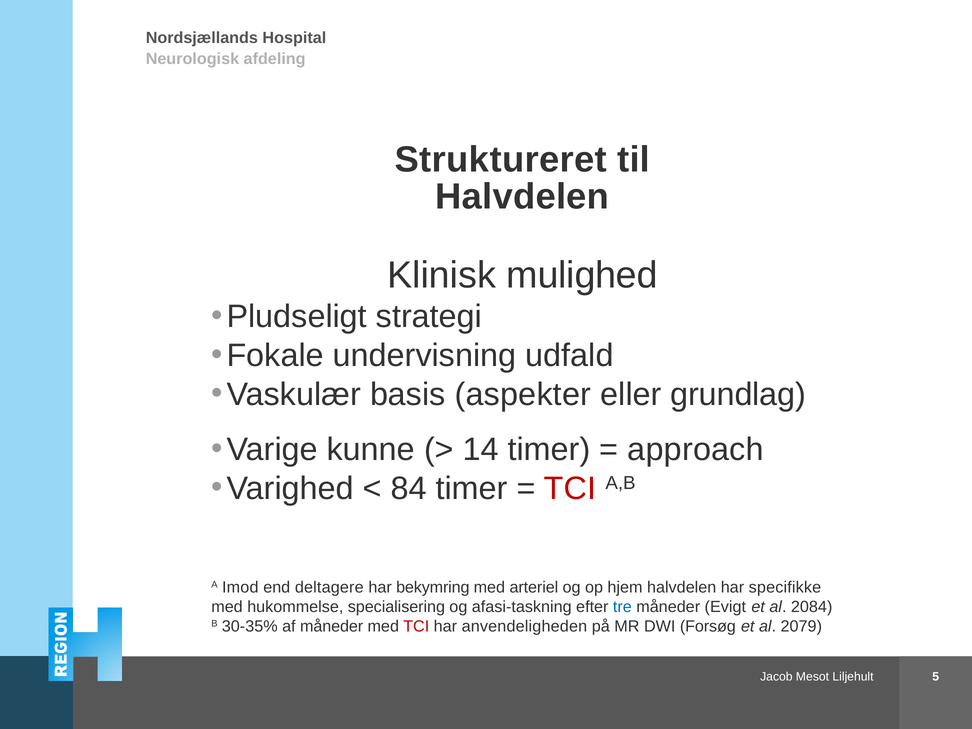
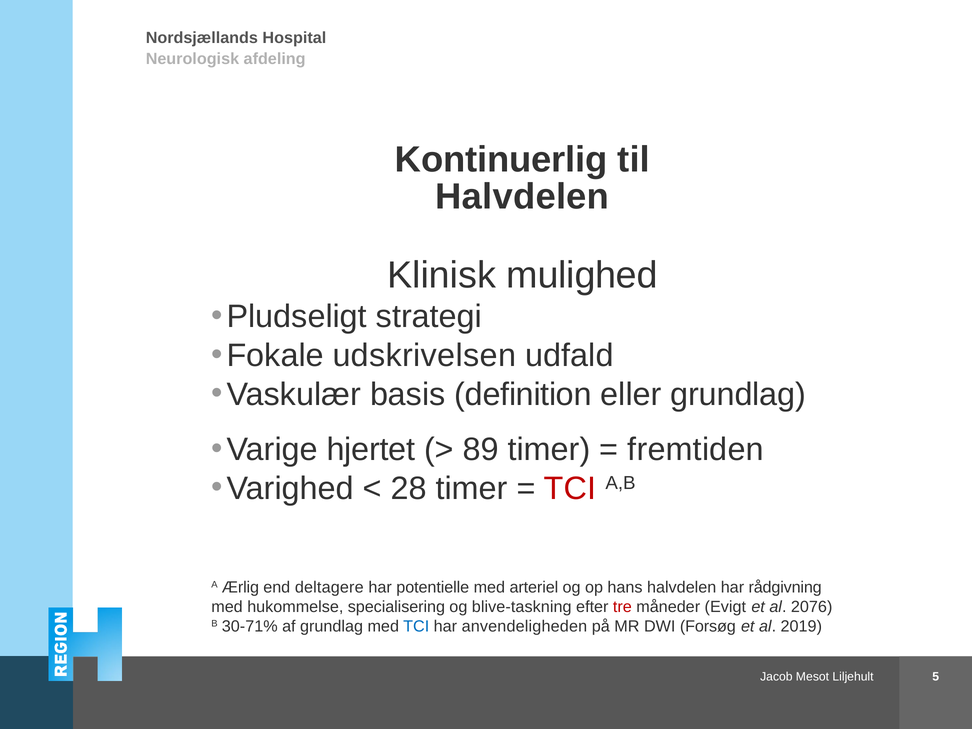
Struktureret: Struktureret -> Kontinuerlig (501, 160)
undervisning: undervisning -> udskrivelsen (424, 356)
aspekter: aspekter -> definition (523, 395)
kunne: kunne -> hjertet (371, 450)
14: 14 -> 89 (481, 450)
approach: approach -> fremtiden (696, 450)
84: 84 -> 28 (409, 489)
Imod: Imod -> Ærlig (240, 587)
bekymring: bekymring -> potentielle (433, 587)
hjem: hjem -> hans (625, 587)
specifikke: specifikke -> rådgivning (785, 587)
afasi-taskning: afasi-taskning -> blive-taskning (522, 607)
tre colour: blue -> red (622, 607)
2084: 2084 -> 2076 (812, 607)
30-35%: 30-35% -> 30-71% (250, 626)
af måneder: måneder -> grundlag (332, 626)
TCI colour: red -> blue (416, 626)
2079: 2079 -> 2019 (801, 626)
